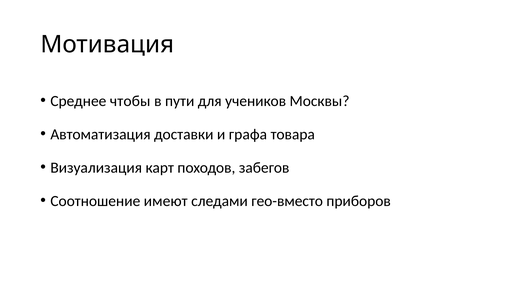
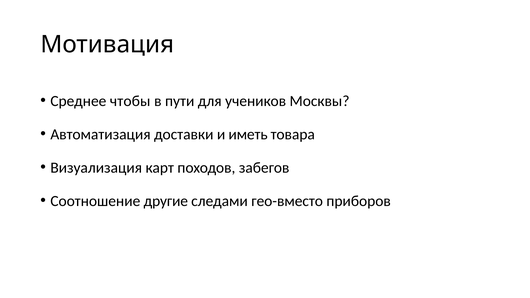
графа: графа -> иметь (248, 134)
имеют: имеют -> другие (166, 201)
